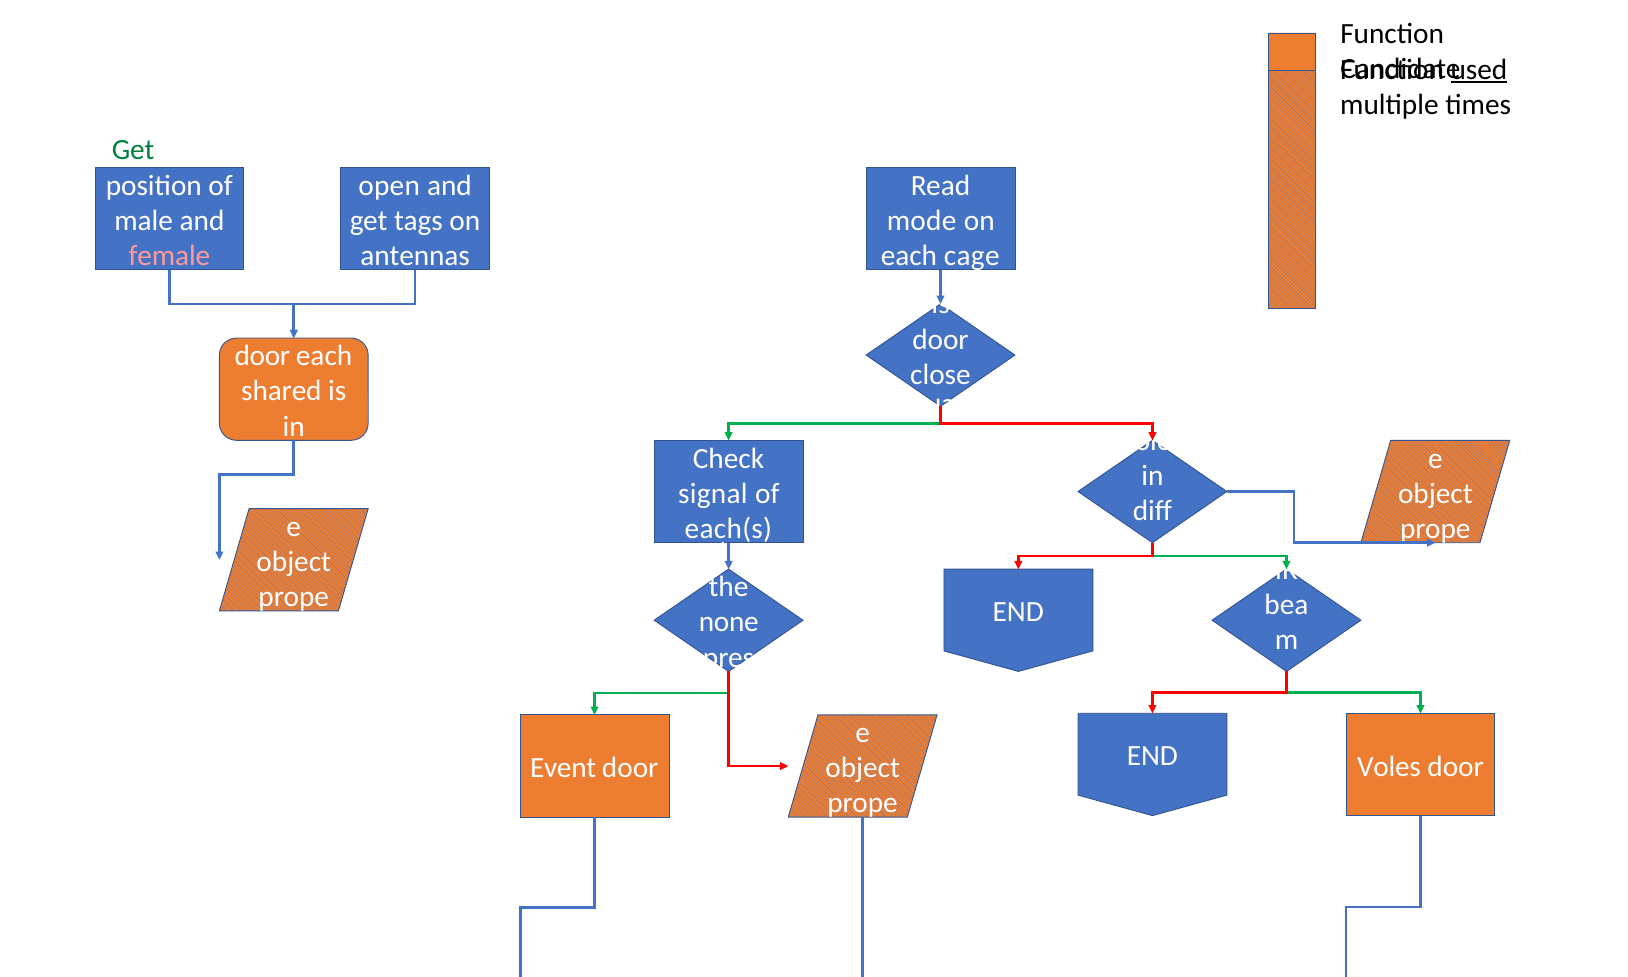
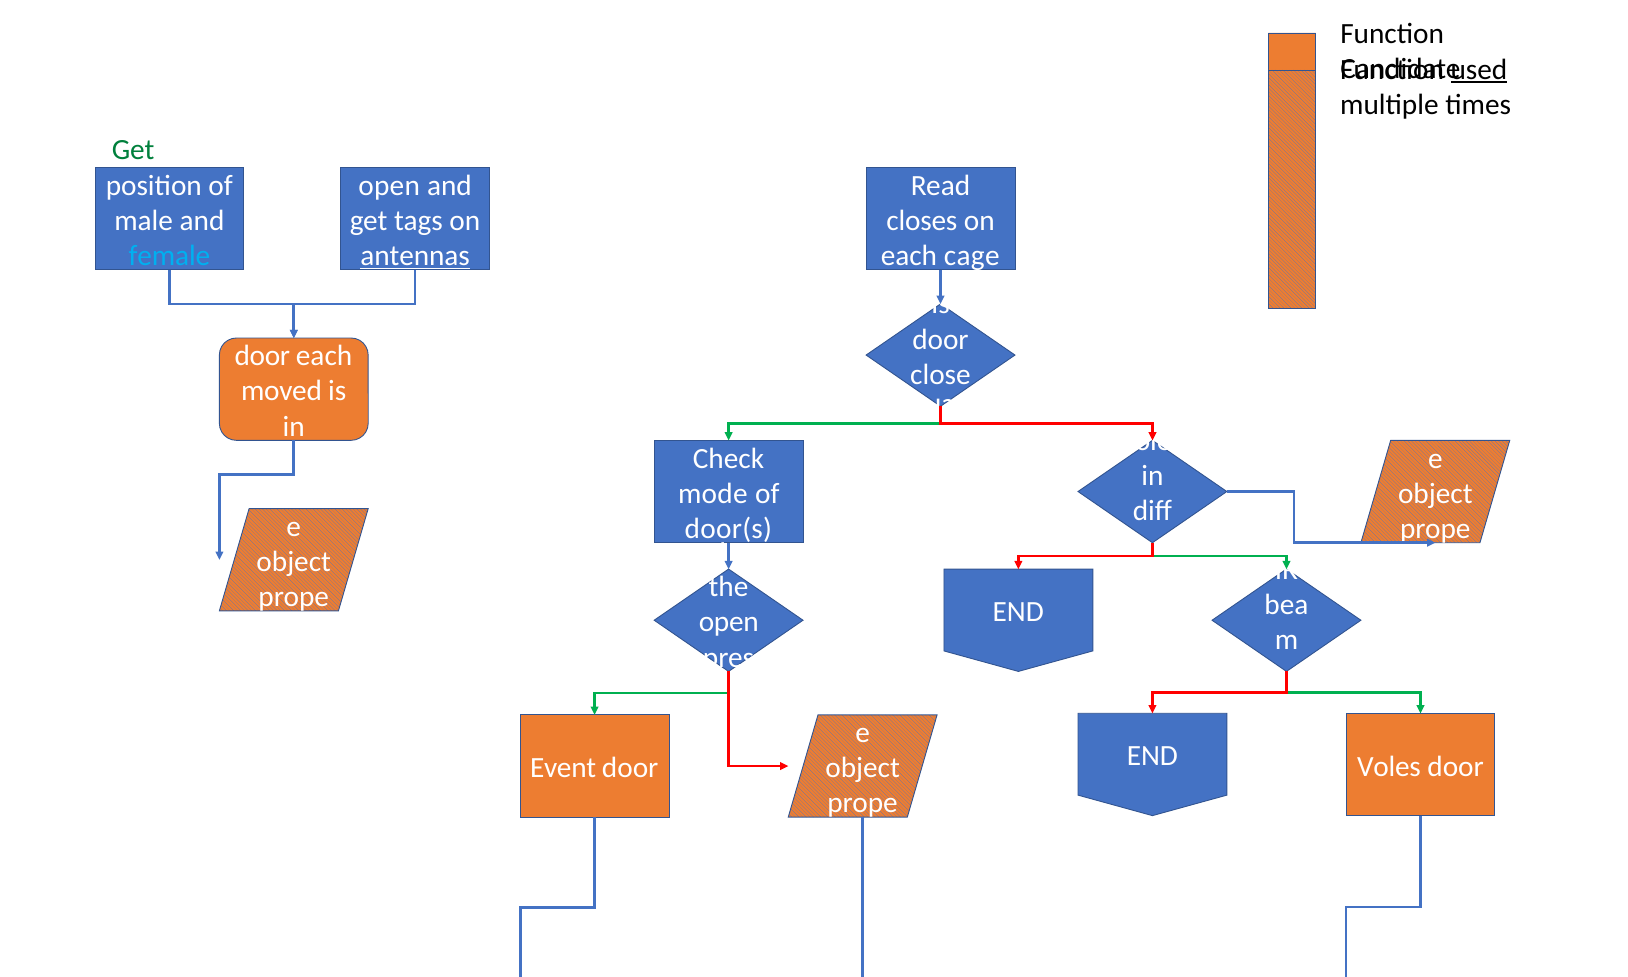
mode: mode -> closes (922, 221)
female colour: pink -> light blue (169, 256)
antennas underline: none -> present (415, 256)
shared: shared -> moved (281, 391)
signal: signal -> mode (713, 493)
each(s: each(s -> door(s (728, 529)
none: none -> open (729, 622)
